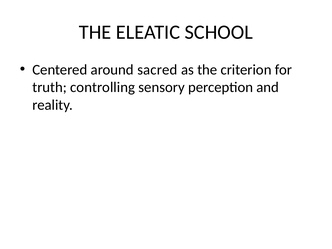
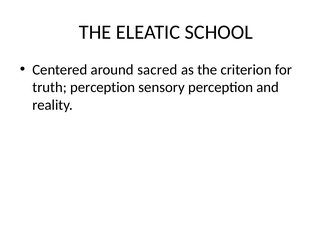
truth controlling: controlling -> perception (103, 87)
